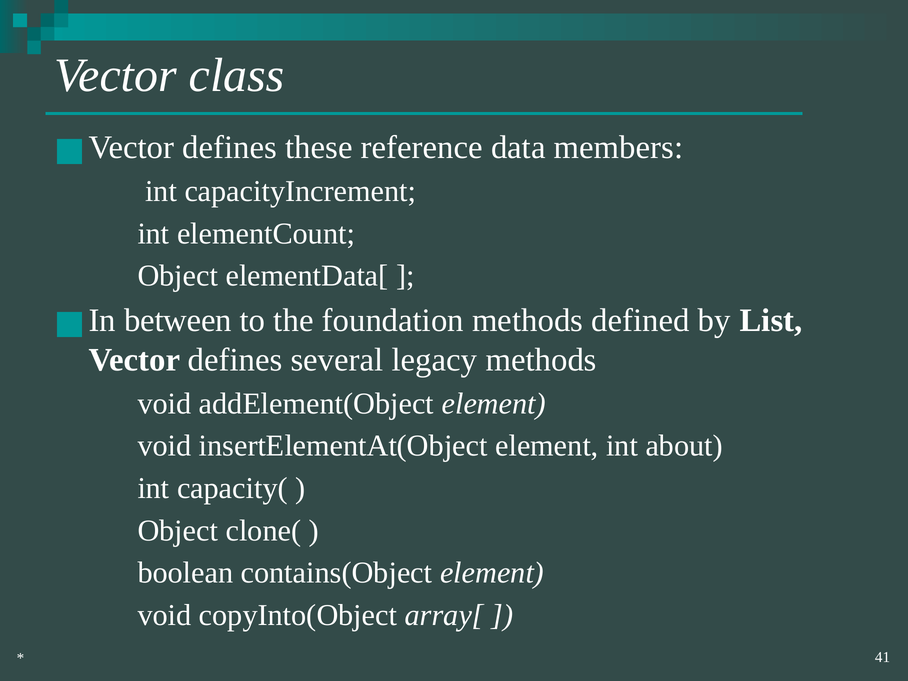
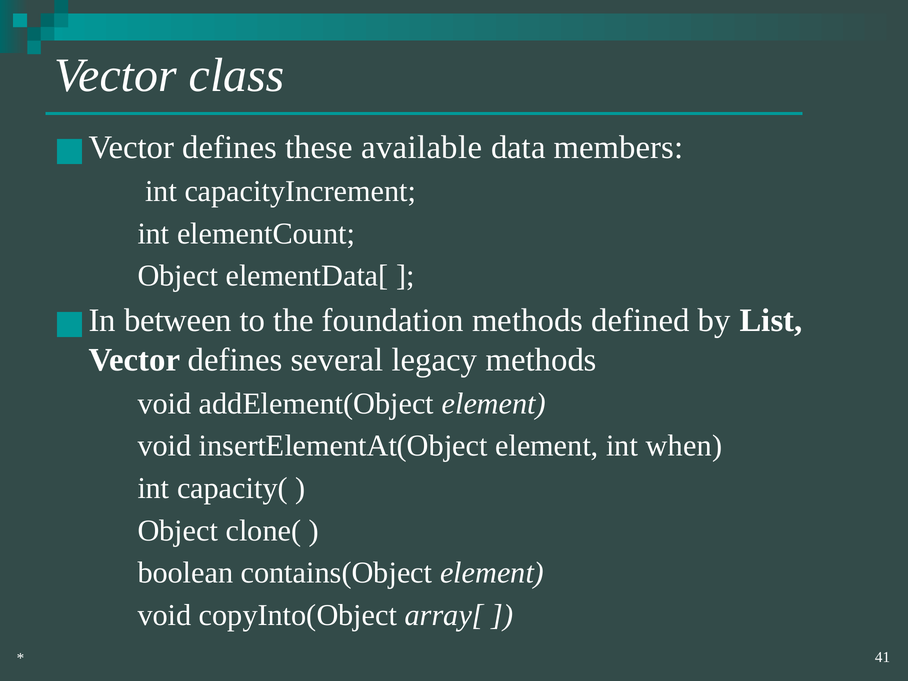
reference: reference -> available (422, 148)
about: about -> when (684, 446)
